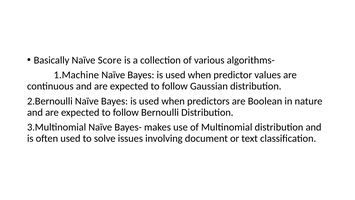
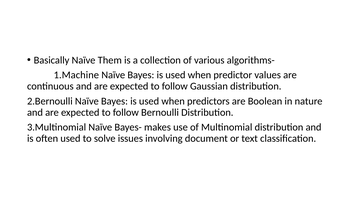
Score: Score -> Them (110, 60)
